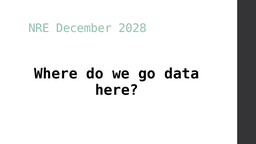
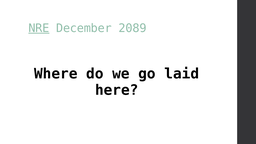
NRE underline: none -> present (39, 28)
2028: 2028 -> 2089 (132, 28)
data: data -> laid (182, 74)
